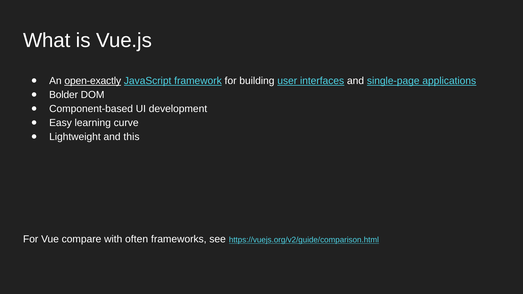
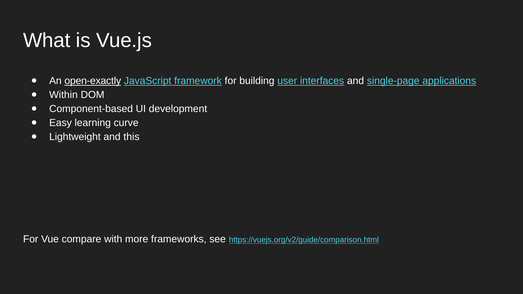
Bolder: Bolder -> Within (63, 95)
often: often -> more (137, 239)
